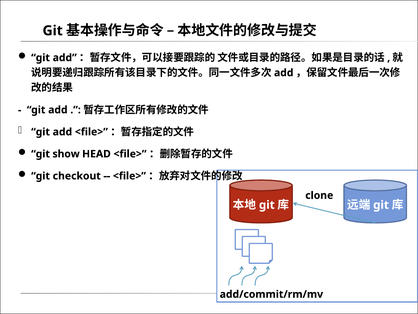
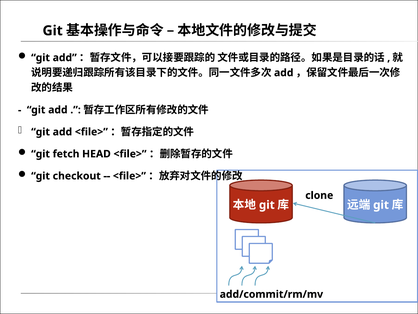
show: show -> fetch (66, 154)
